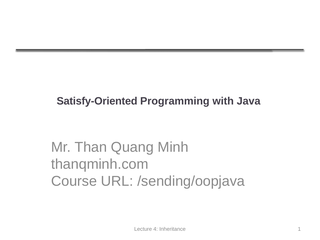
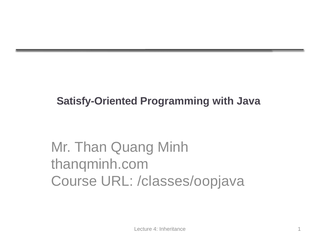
/sending/oopjava: /sending/oopjava -> /classes/oopjava (191, 181)
